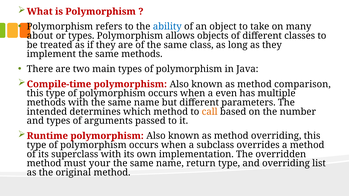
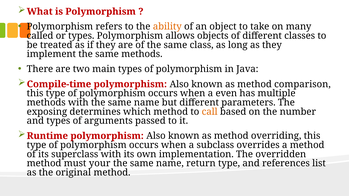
ability colour: blue -> orange (167, 27)
about: about -> called (40, 36)
intended: intended -> exposing (47, 112)
and overriding: overriding -> references (286, 164)
